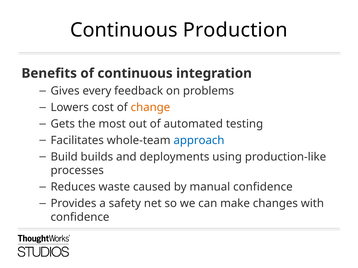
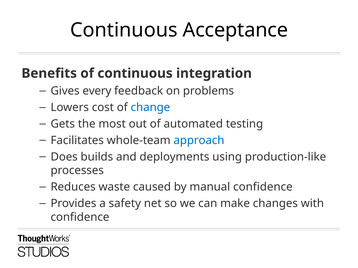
Production: Production -> Acceptance (235, 30)
change colour: orange -> blue (150, 108)
Build: Build -> Does (64, 157)
